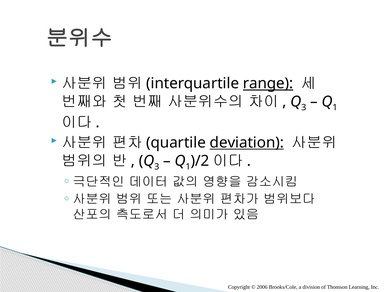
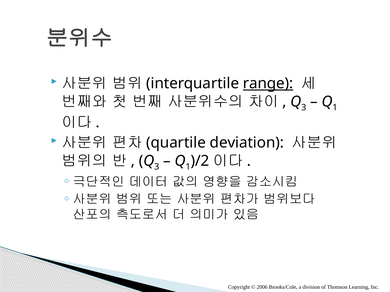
deviation underline: present -> none (247, 143)
